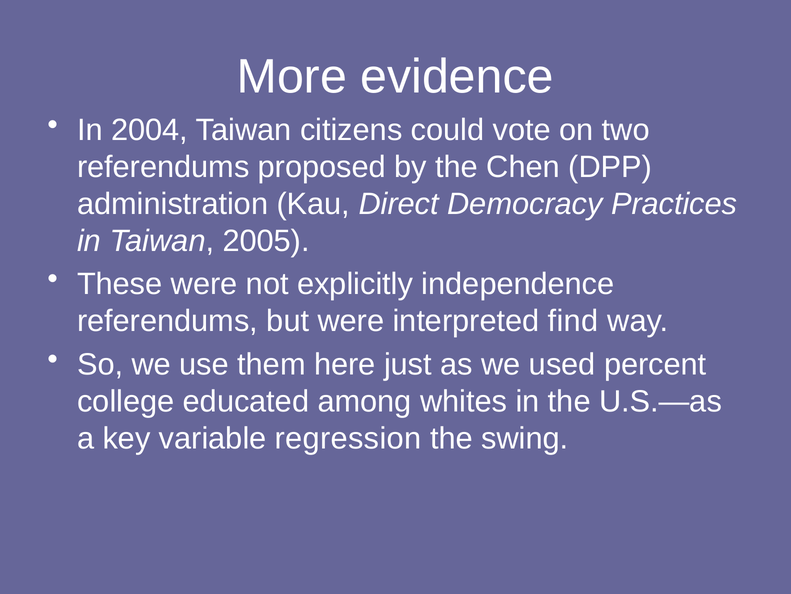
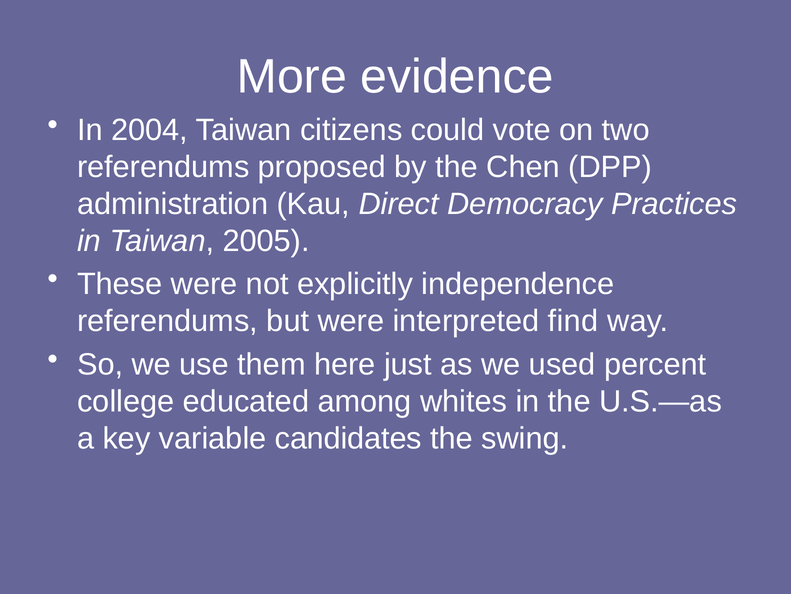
regression: regression -> candidates (348, 438)
